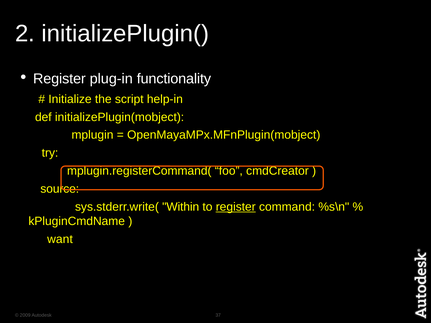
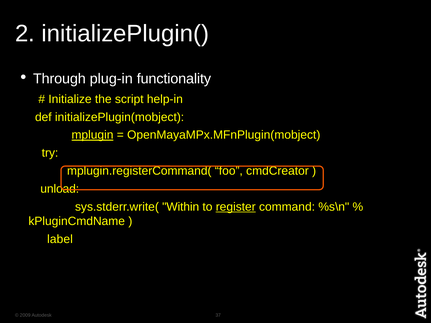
Register: Register -> Through (59, 79)
mplugin underline: none -> present (92, 135)
source: source -> unload (60, 189)
want: want -> label (60, 239)
